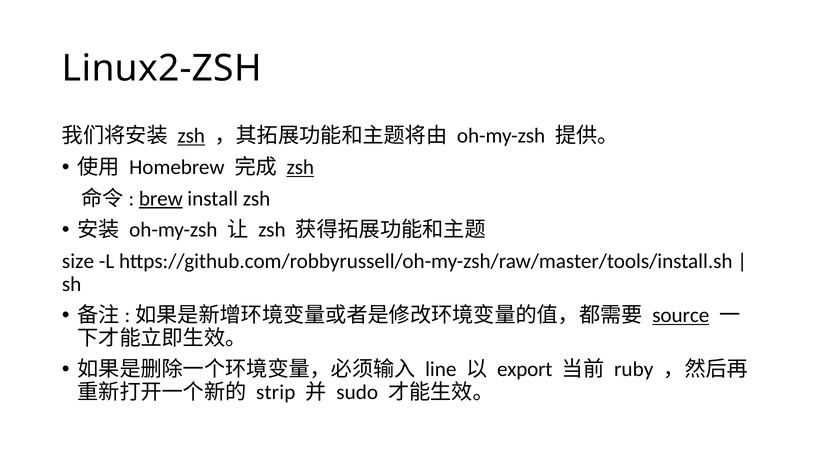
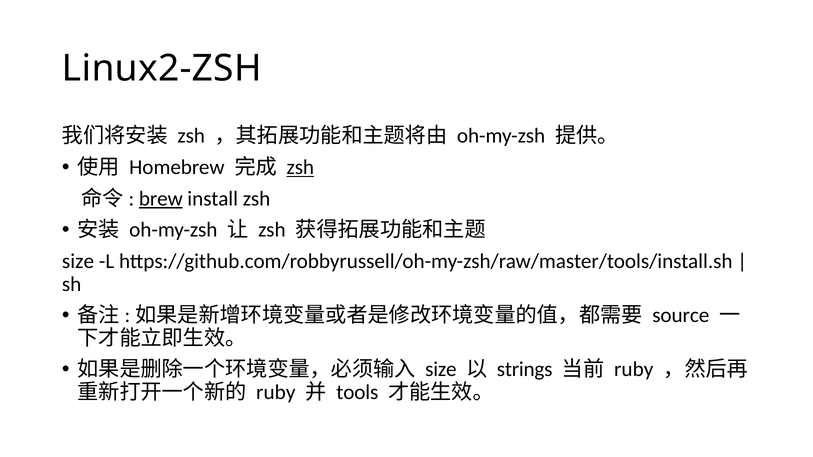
zsh underline: present -> none (191, 136)
source underline: present -> none (681, 316)
line: line -> size (441, 370)
export: export -> strings (525, 370)
strip: strip -> ruby (276, 393)
sudo: sudo -> tools (357, 393)
